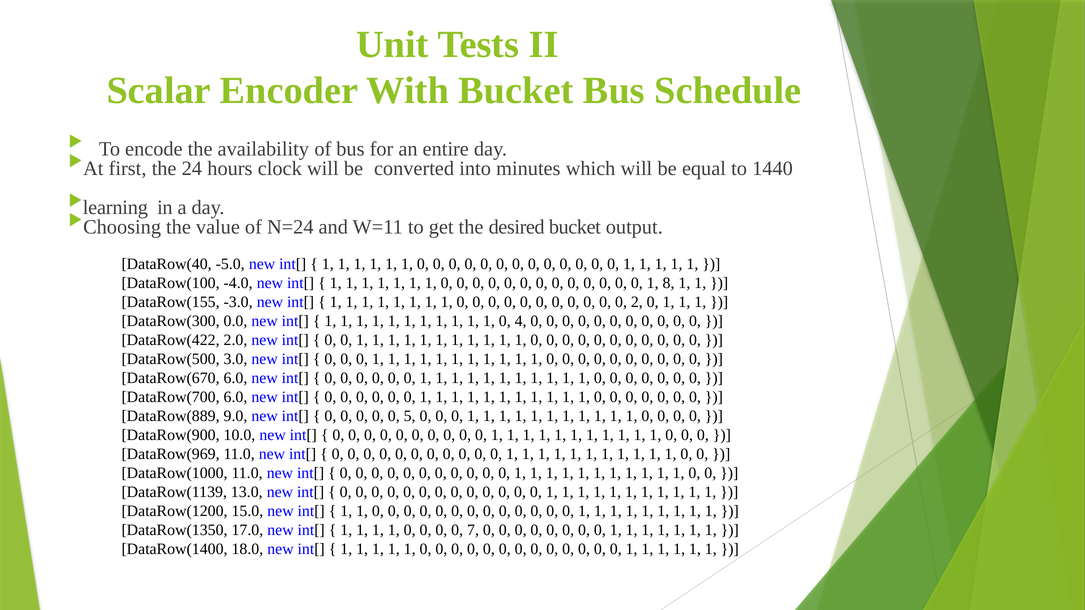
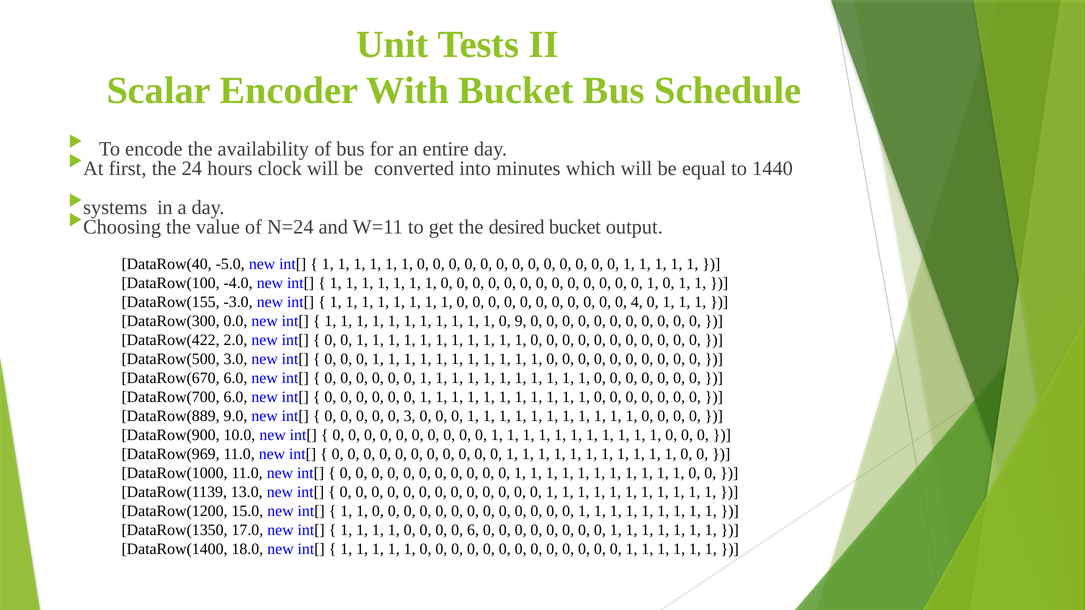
learning: learning -> systems (115, 208)
0 1 8: 8 -> 0 (669, 283)
2: 2 -> 4 (637, 302)
4: 4 -> 9 (521, 321)
5: 5 -> 3 (410, 416)
7: 7 -> 6 (473, 530)
